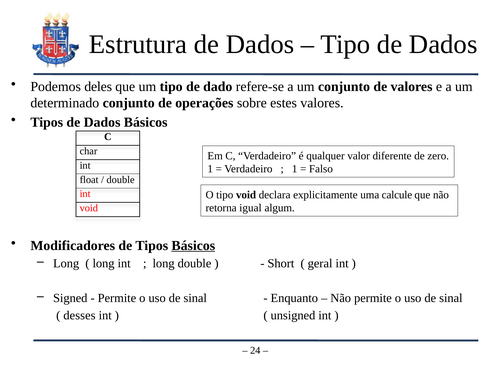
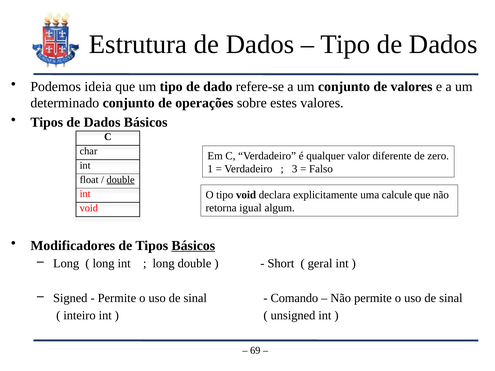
deles: deles -> ideia (98, 87)
1: 1 -> 3 (295, 169)
double underline: none -> present (121, 180)
Enquanto: Enquanto -> Comando (294, 298)
desses: desses -> inteiro (79, 316)
24: 24 -> 69 (255, 351)
